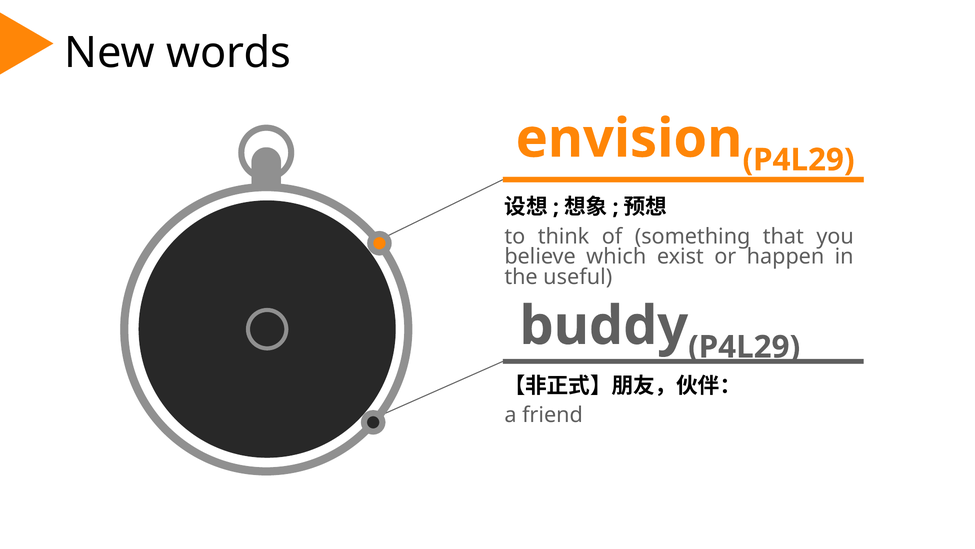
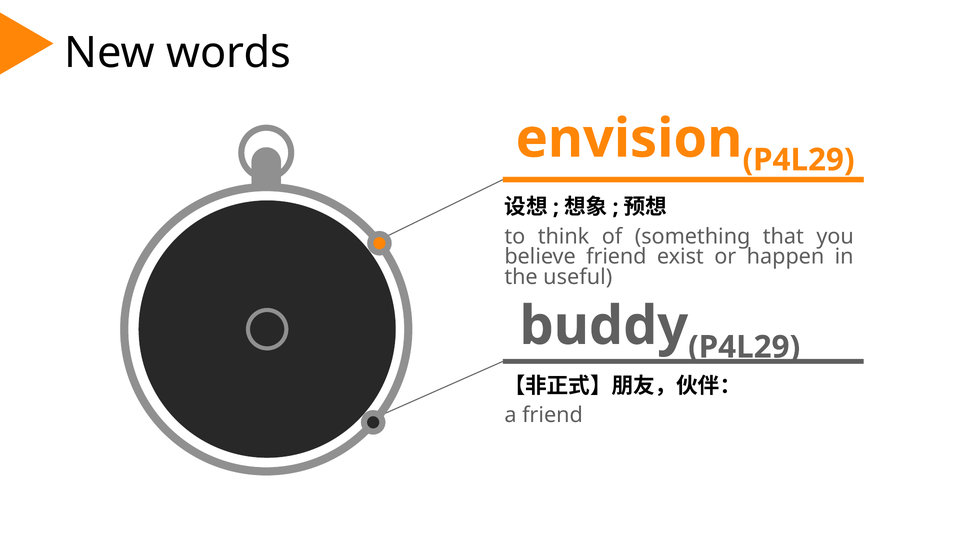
believe which: which -> friend (616, 257)
